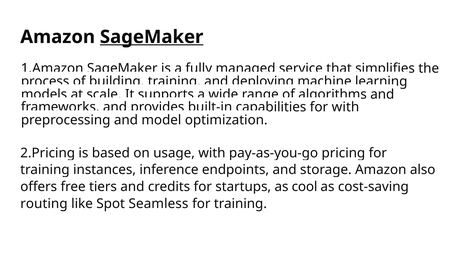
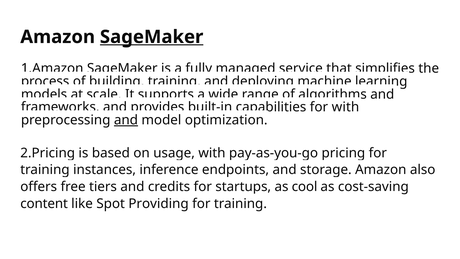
and underline: none -> present (126, 120)
routing: routing -> content (44, 203)
Seamless: Seamless -> Providing (159, 203)
